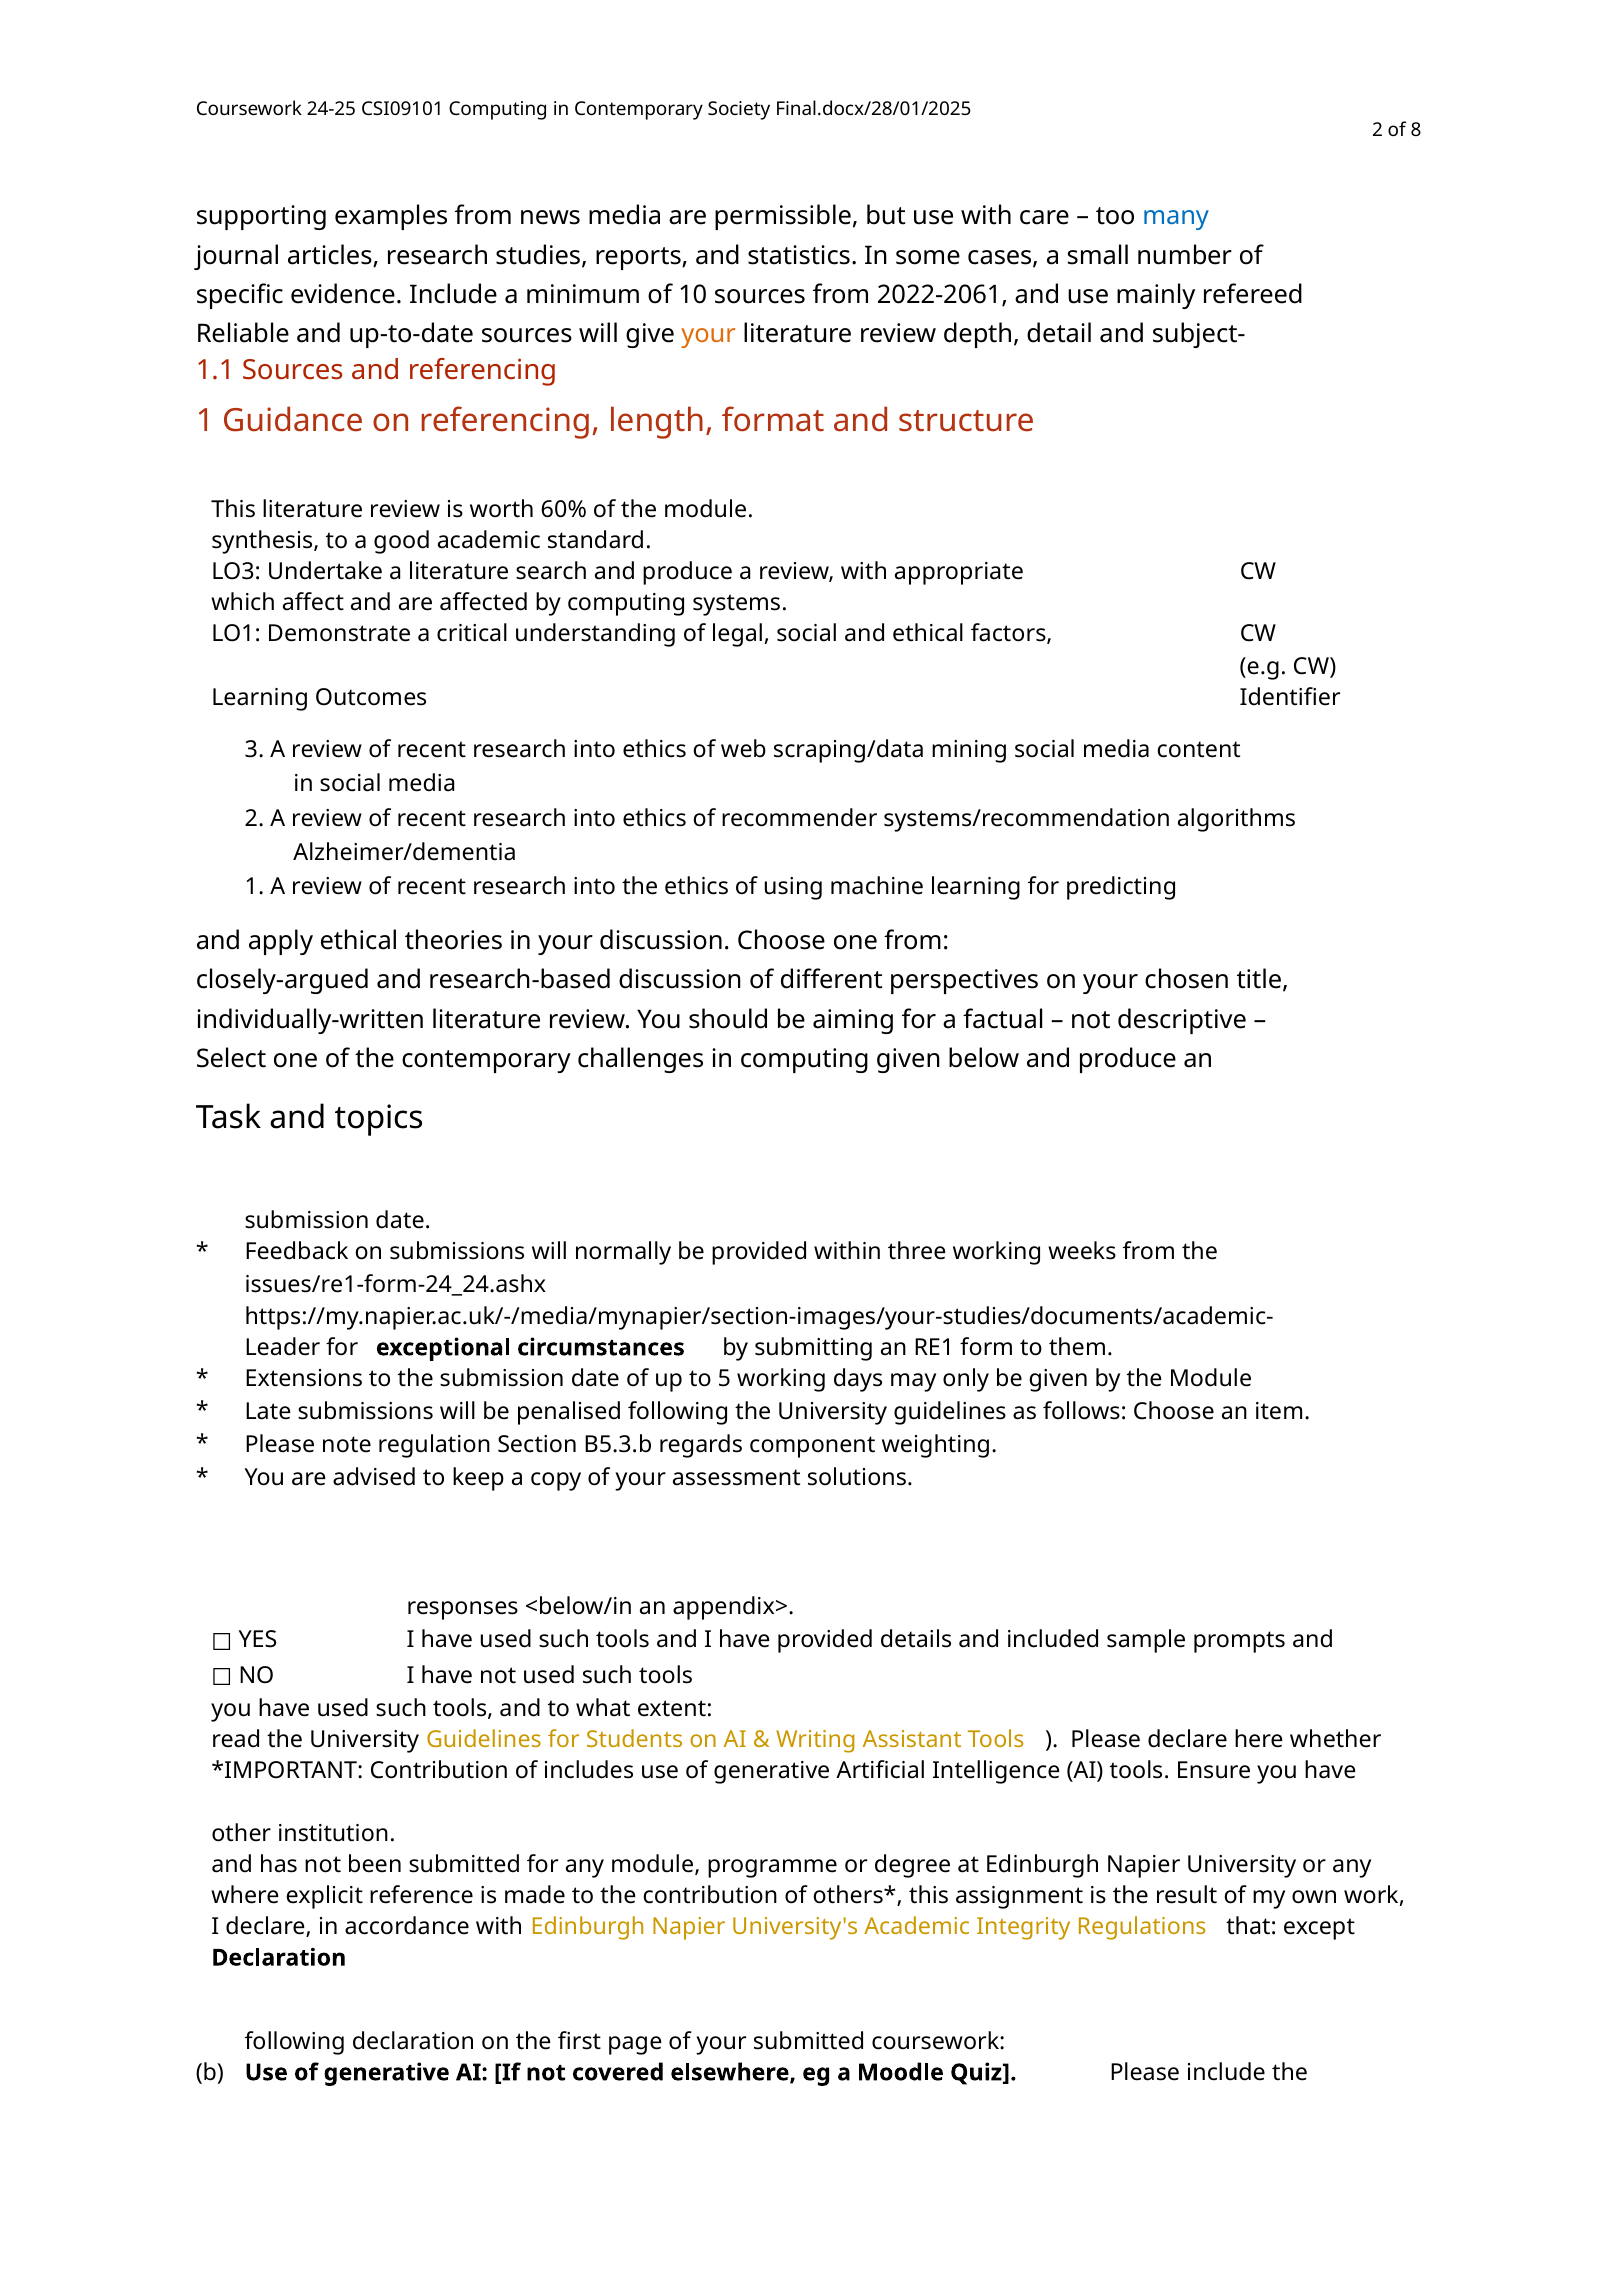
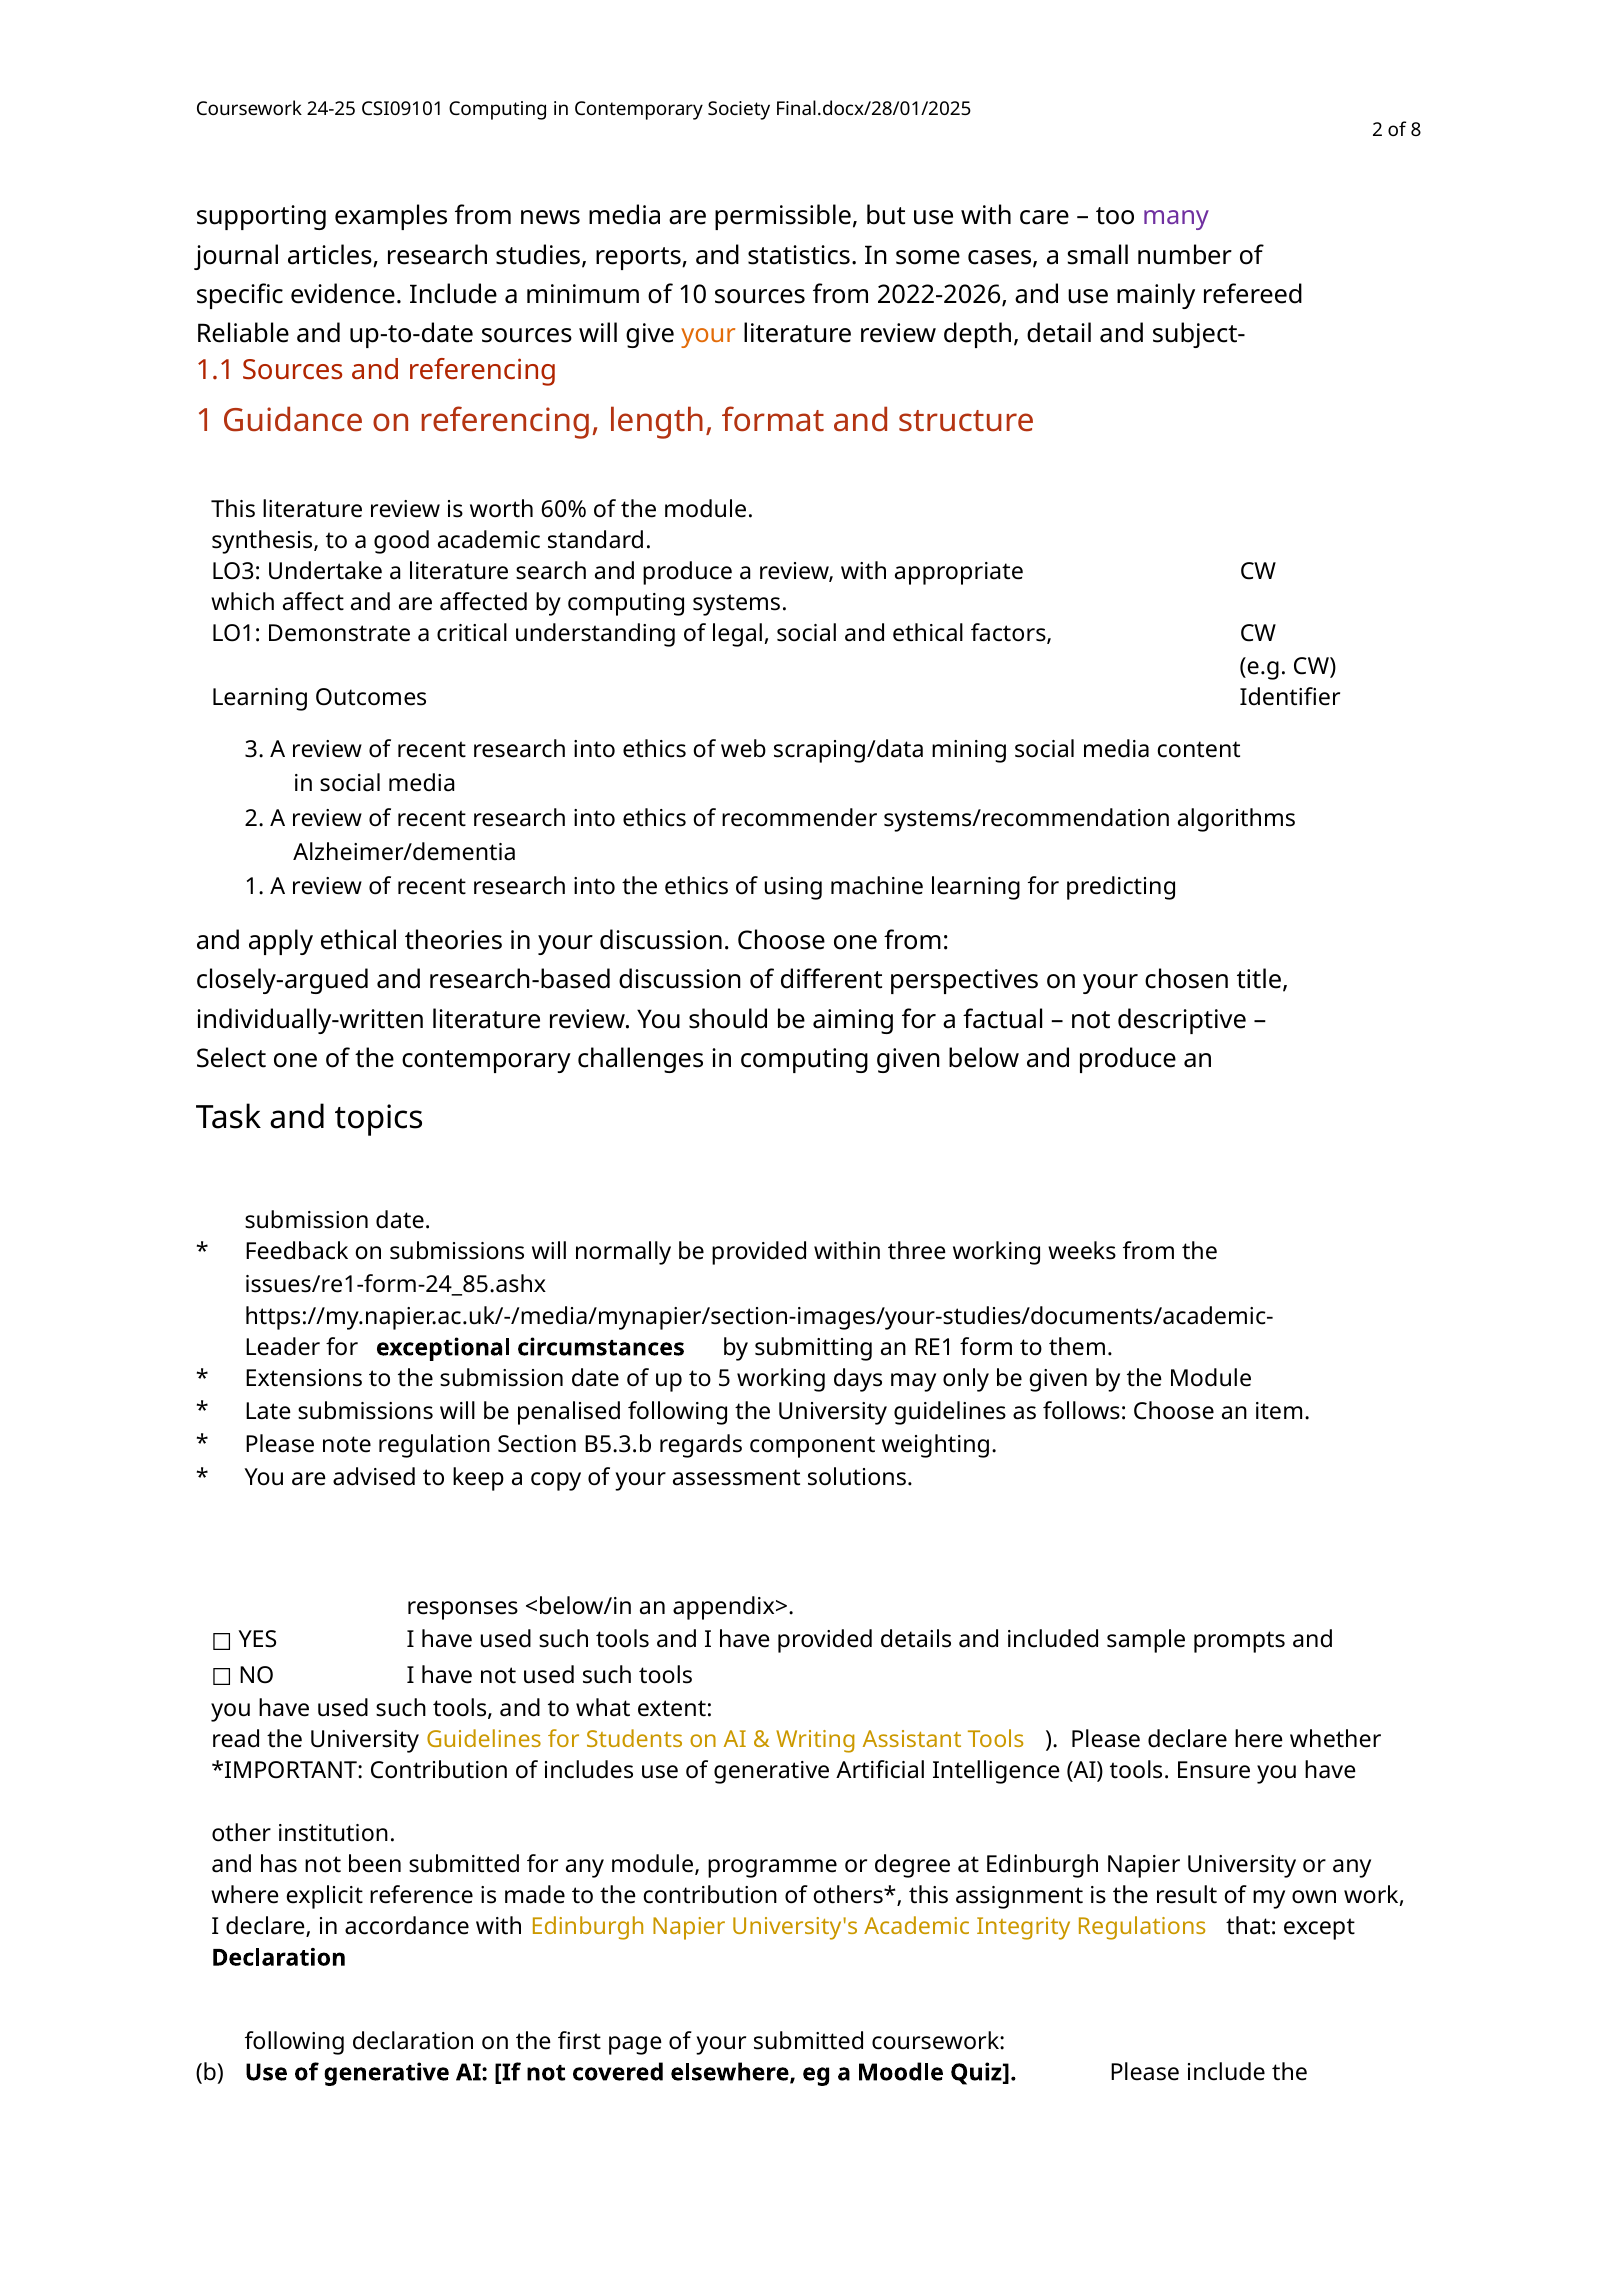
many colour: blue -> purple (1176, 216)
2022-2061: 2022-2061 -> 2022-2026 (943, 295)
issues/re1-form-24_24.ashx: issues/re1-form-24_24.ashx -> issues/re1-form-24_85.ashx (395, 1285)
